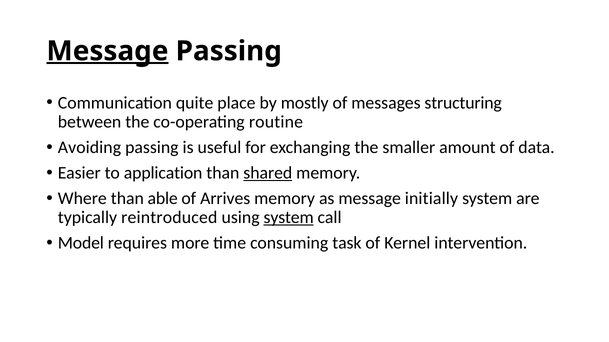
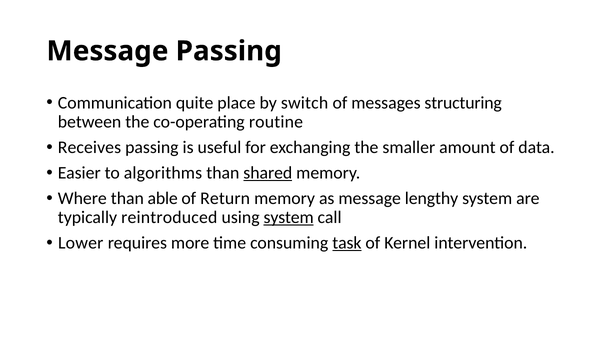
Message underline: present -> none (107, 51)
mostly: mostly -> switch (305, 103)
Avoiding: Avoiding -> Receives (89, 148)
application: application -> algorithms (163, 173)
Arrives: Arrives -> Return (225, 199)
initially: initially -> lengthy (432, 199)
Model: Model -> Lower (81, 243)
task underline: none -> present (347, 243)
